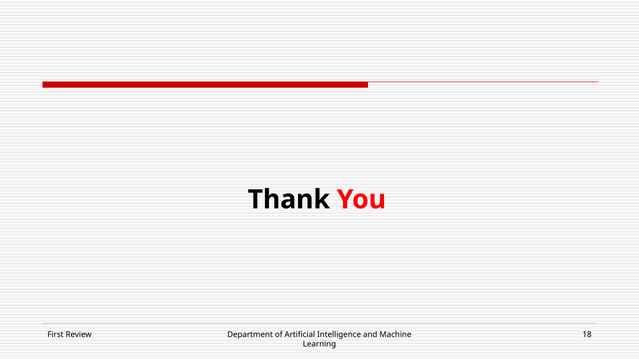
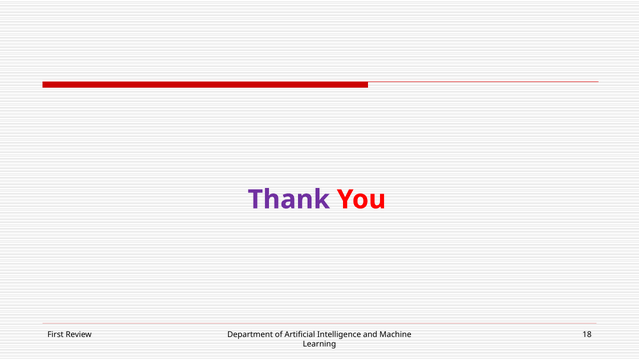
Thank colour: black -> purple (289, 200)
